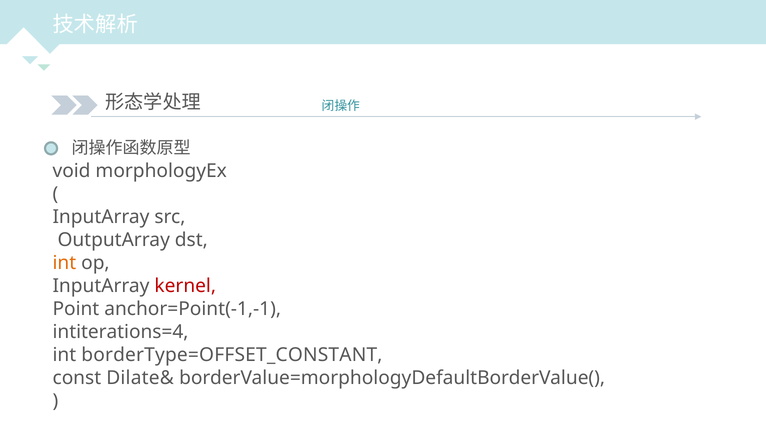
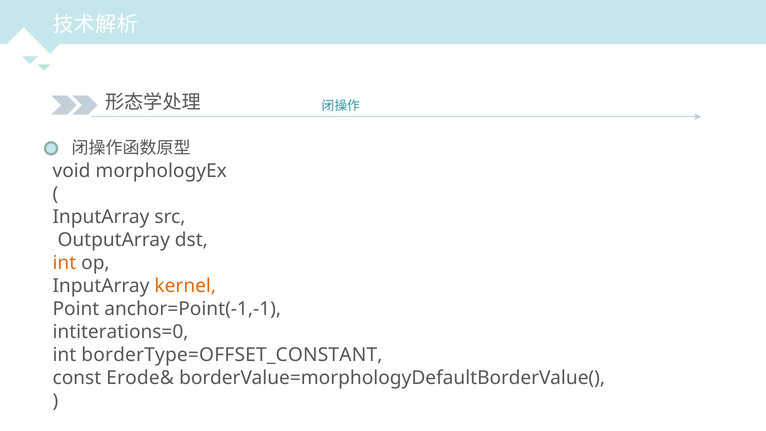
kernel colour: red -> orange (185, 286)
intiterations=4: intiterations=4 -> intiterations=0 (121, 332)
Dilate&: Dilate& -> Erode& (140, 378)
